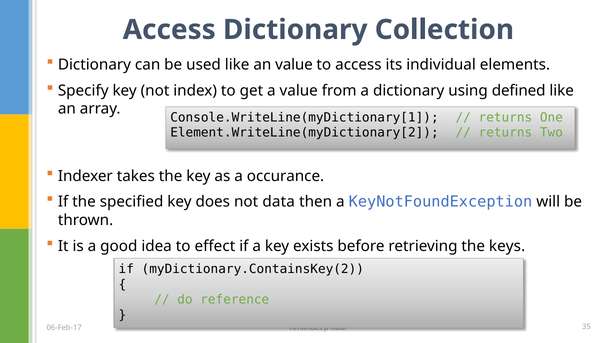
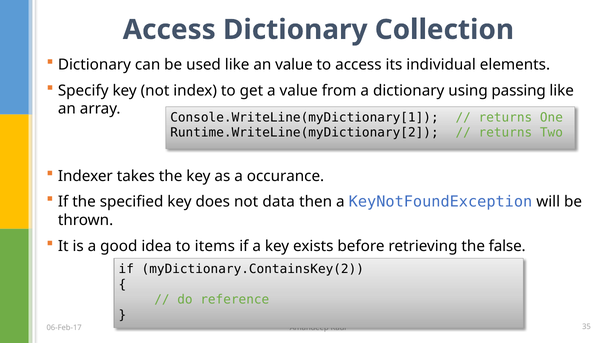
defined: defined -> passing (519, 91)
Element.WriteLine(myDictionary[2: Element.WriteLine(myDictionary[2 -> Runtime.WriteLine(myDictionary[2 (304, 133)
effect: effect -> items (215, 246)
keys: keys -> false (507, 246)
